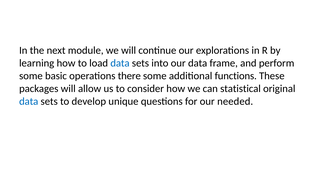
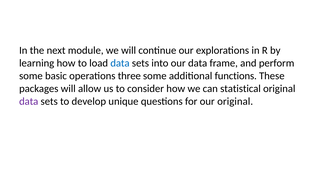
there: there -> three (129, 76)
data colour: blue -> purple (29, 102)
our needed: needed -> original (235, 102)
